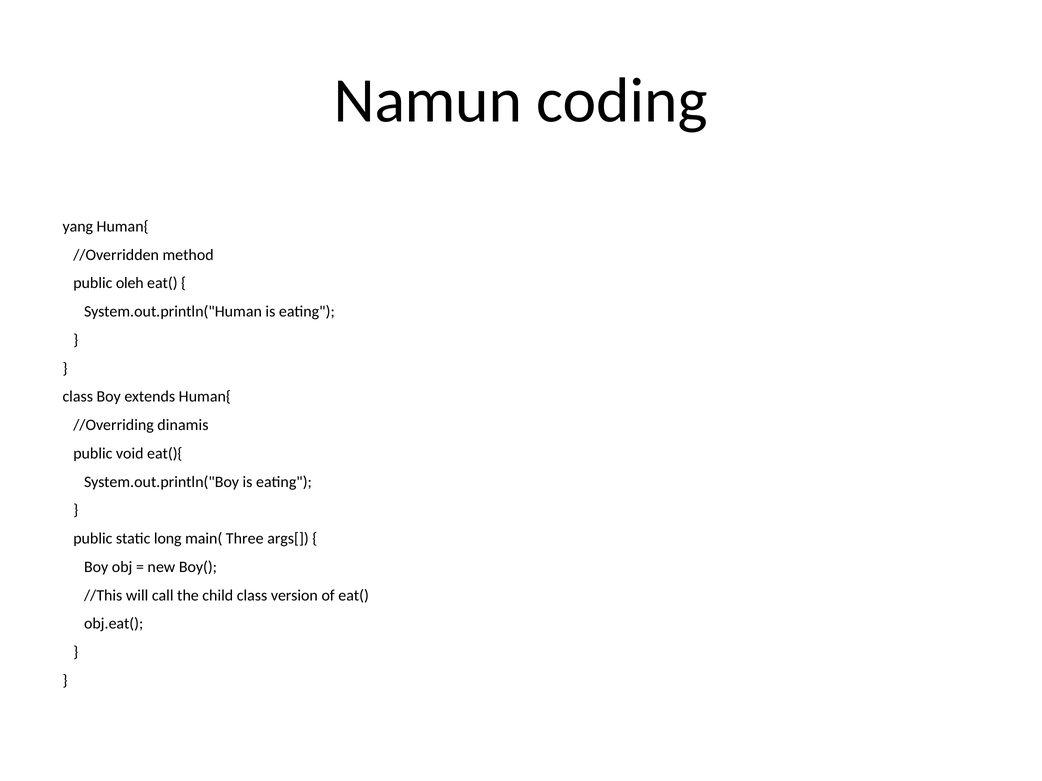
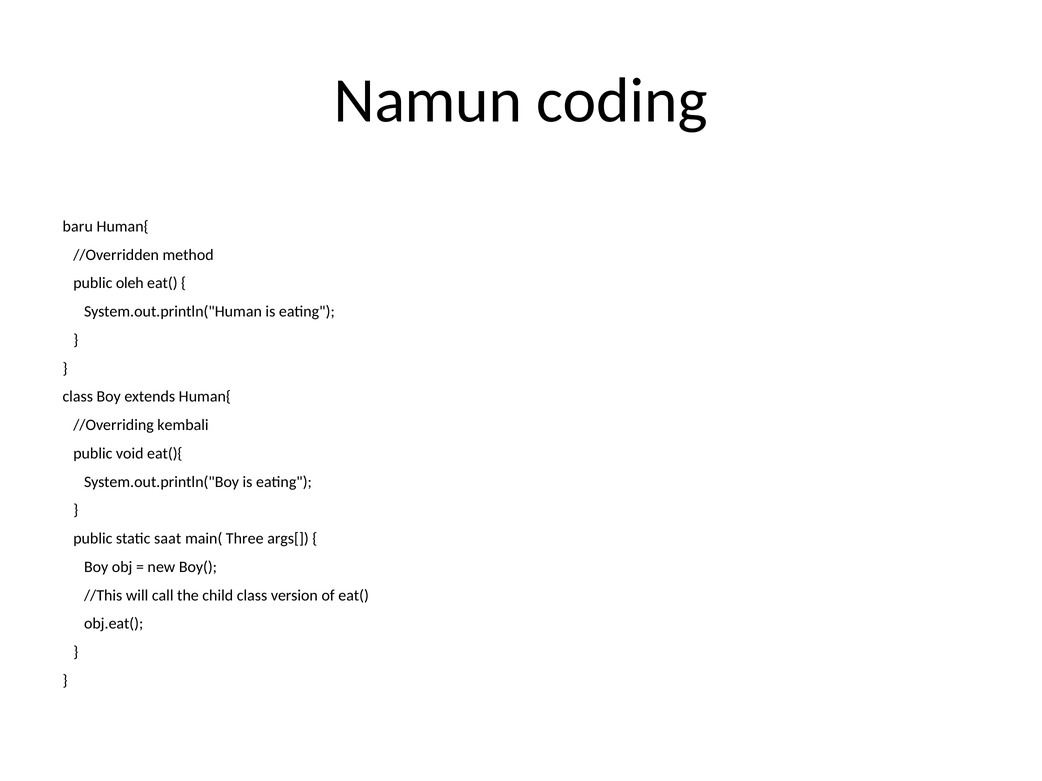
yang: yang -> baru (78, 227)
dinamis: dinamis -> kembali (183, 425)
long: long -> saat (168, 539)
